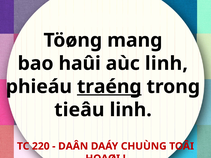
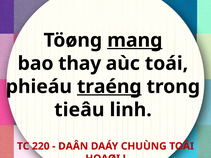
mang underline: none -> present (135, 40)
haûi: haûi -> thay (80, 64)
aùc linh: linh -> toái (166, 64)
